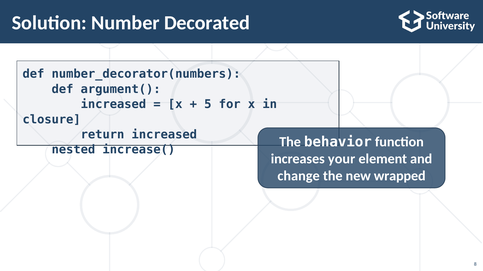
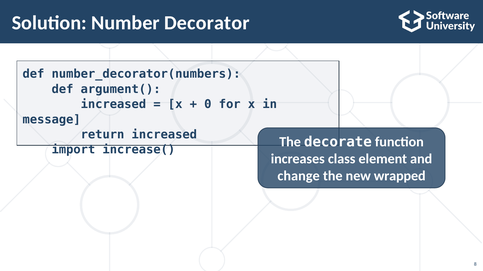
Decorated: Decorated -> Decorator (207, 23)
5: 5 -> 0 (208, 104)
closure: closure -> message (52, 120)
behavior: behavior -> decorate (338, 142)
nested: nested -> import (73, 150)
your: your -> class (342, 159)
